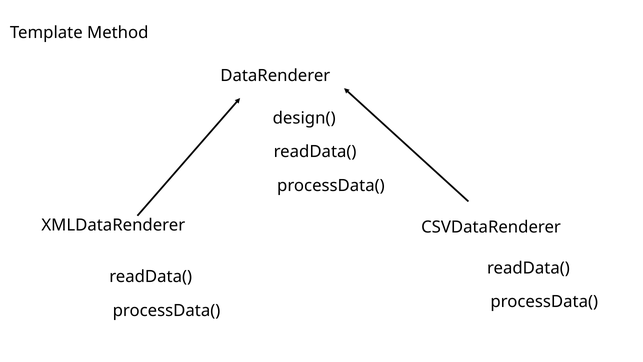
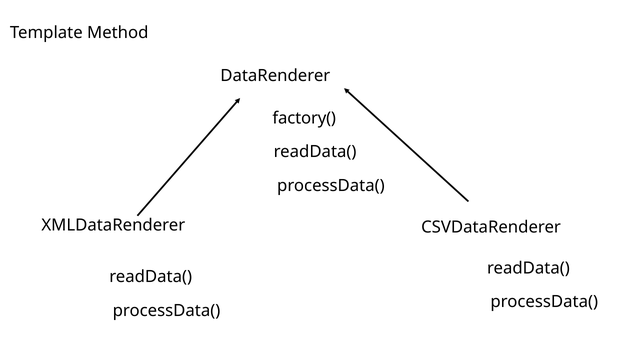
design(: design( -> factory( (304, 118)
